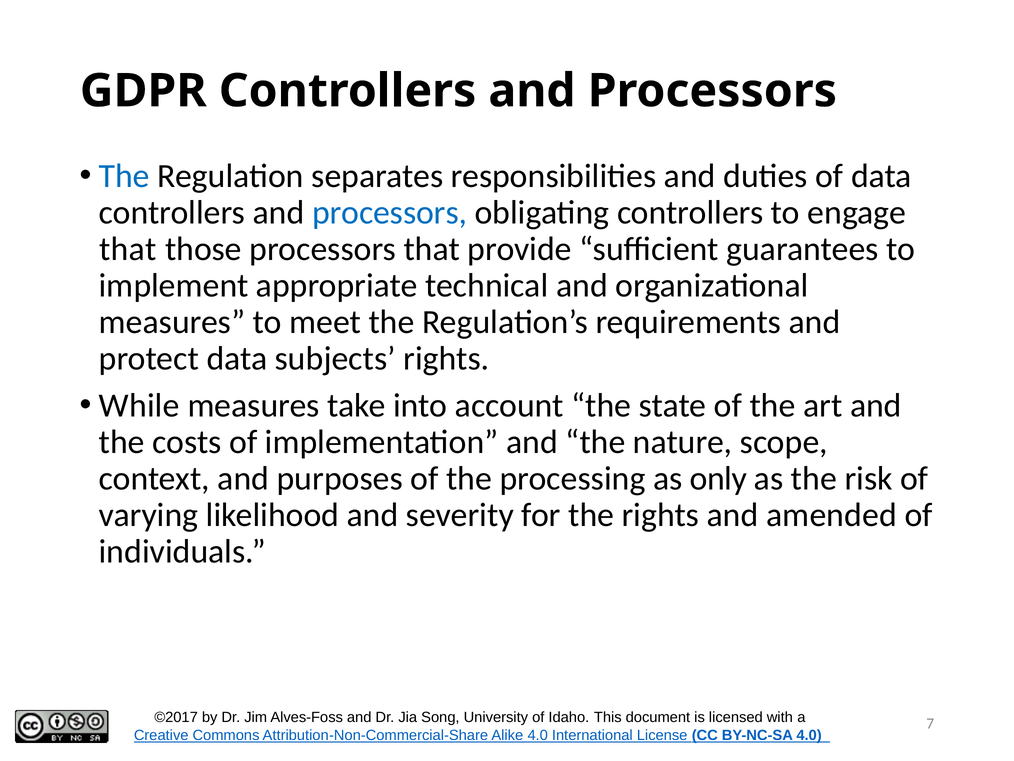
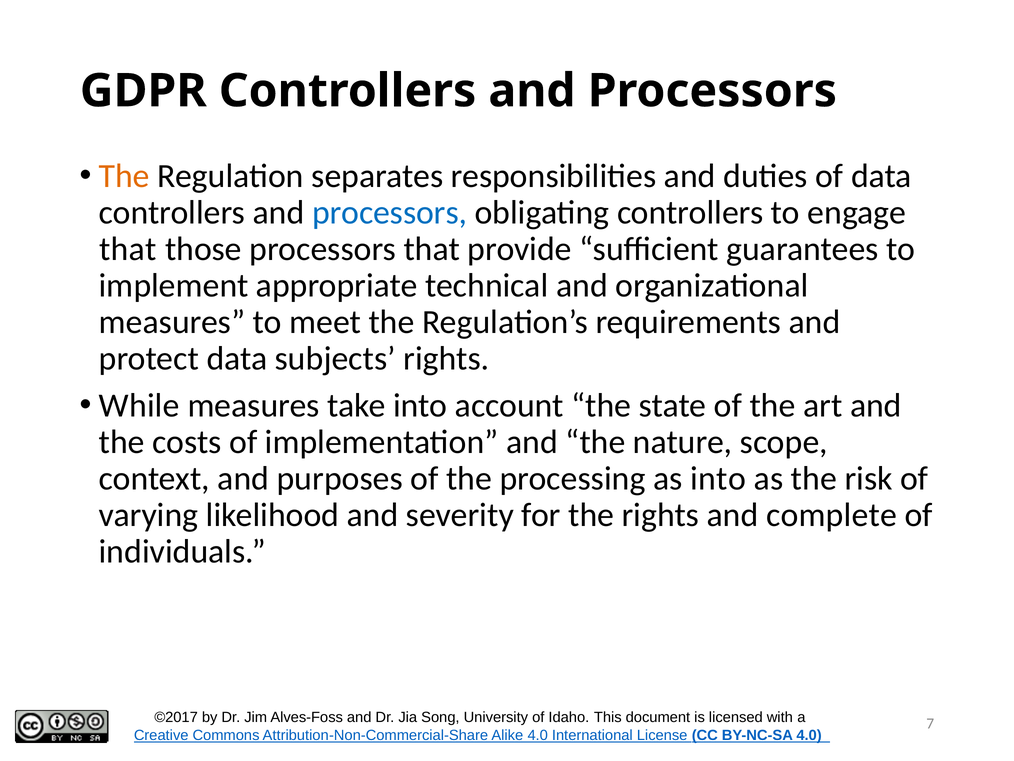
The colour: blue -> orange (124, 176)
as only: only -> into (718, 478)
amended: amended -> complete (831, 515)
